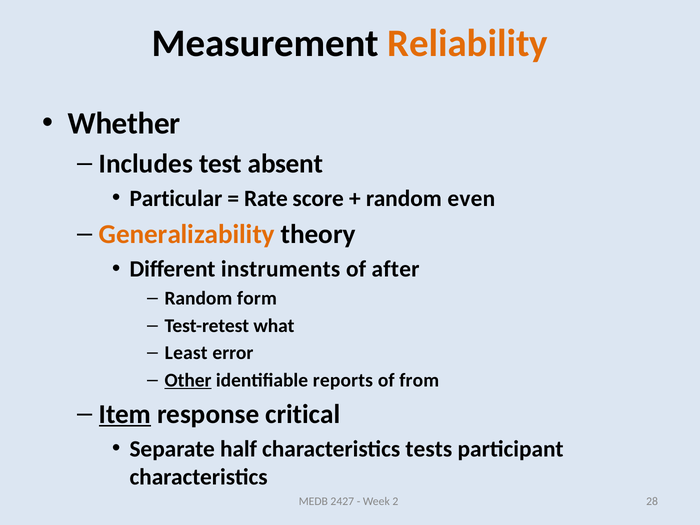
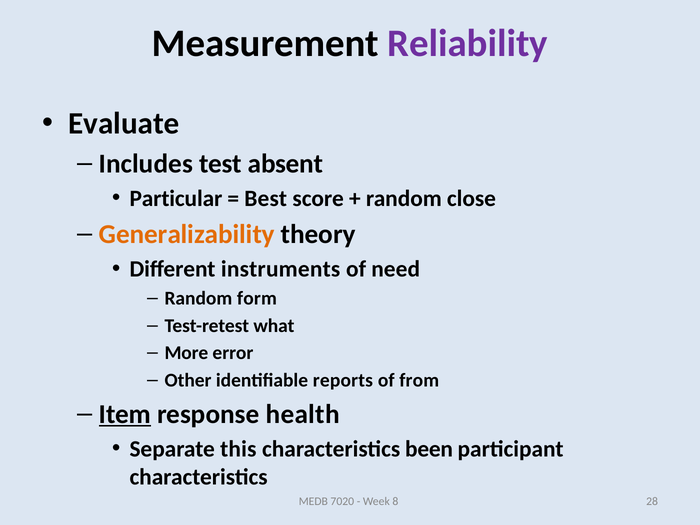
Reliability colour: orange -> purple (468, 44)
Whether: Whether -> Evaluate (124, 124)
Rate: Rate -> Best (266, 198)
even: even -> close (471, 198)
after: after -> need (396, 269)
Least: Least -> More (186, 353)
Other underline: present -> none (188, 380)
critical: critical -> health (303, 414)
half: half -> this (238, 449)
tests: tests -> been (429, 449)
2427: 2427 -> 7020 (342, 501)
2: 2 -> 8 (395, 501)
